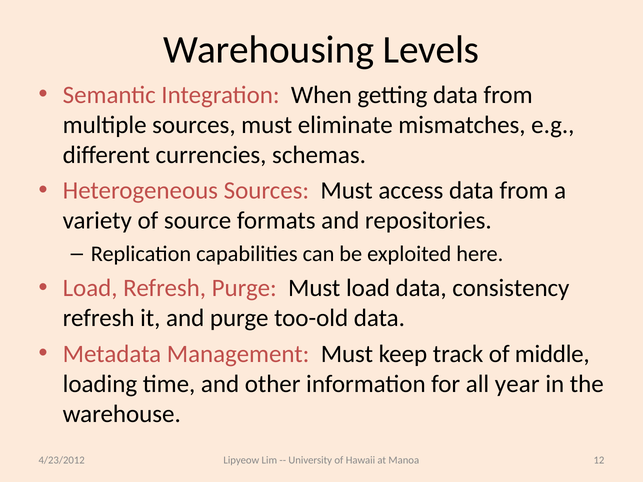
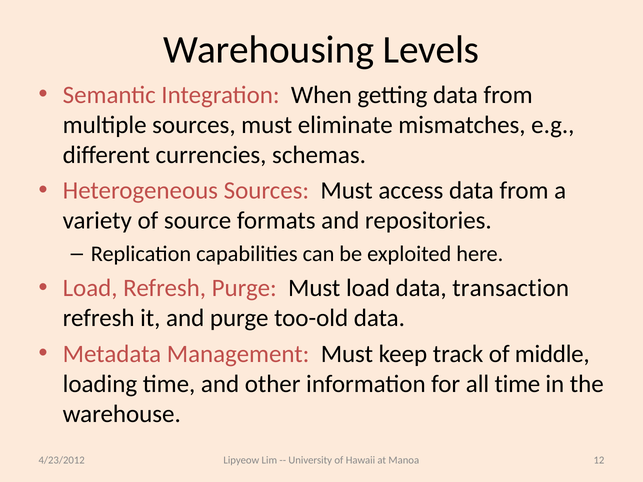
consistency: consistency -> transaction (511, 288)
all year: year -> time (517, 384)
